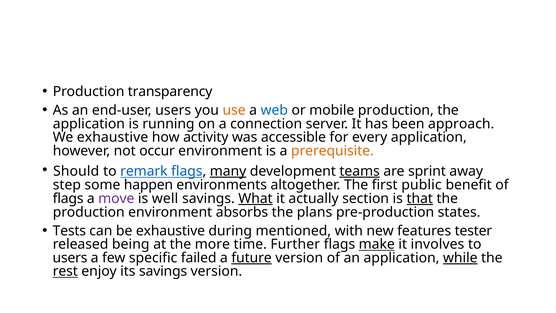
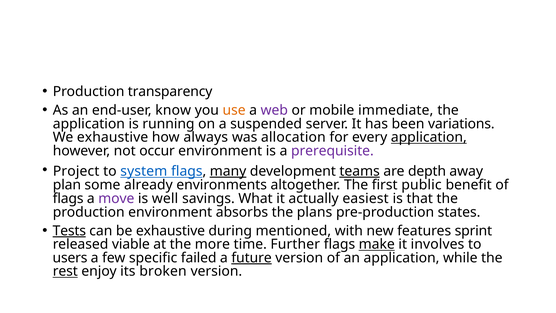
end-user users: users -> know (173, 110)
web colour: blue -> purple (274, 110)
mobile production: production -> immediate (396, 110)
connection: connection -> suspended (266, 124)
approach: approach -> variations (461, 124)
activity: activity -> always (206, 137)
accessible: accessible -> allocation (293, 137)
application underline: none -> present (429, 137)
prerequisite colour: orange -> purple (332, 151)
Should: Should -> Project (76, 171)
remark: remark -> system (144, 171)
sprint: sprint -> depth (427, 171)
step: step -> plan (67, 185)
happen: happen -> already (148, 185)
What underline: present -> none (256, 198)
section: section -> easiest (366, 198)
that underline: present -> none (420, 198)
Tests underline: none -> present (69, 231)
tester: tester -> sprint (473, 231)
being: being -> viable (131, 244)
while underline: present -> none (460, 258)
its savings: savings -> broken (163, 271)
